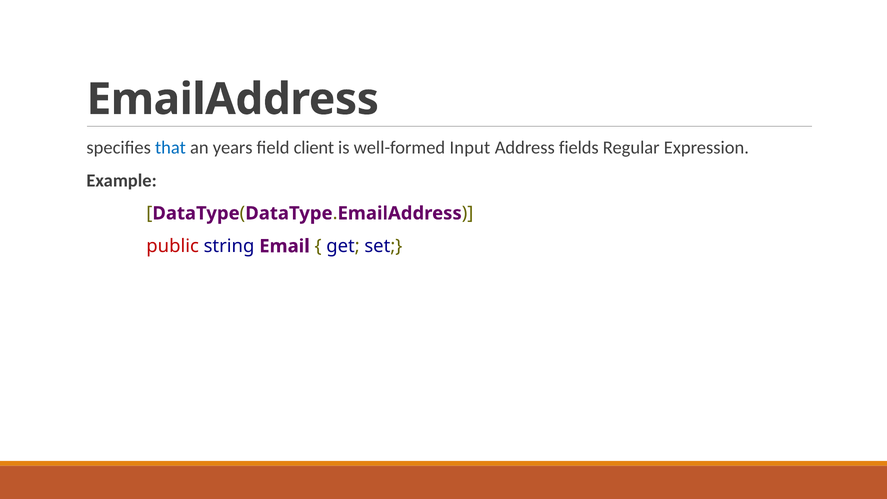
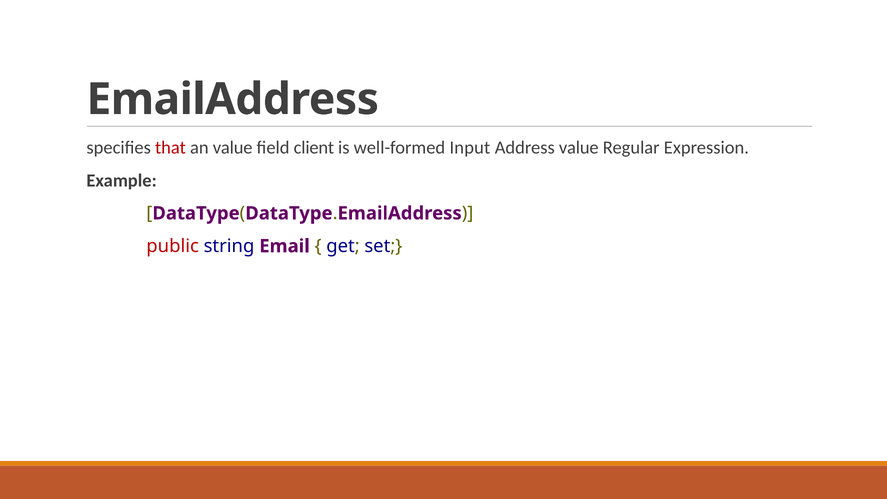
that colour: blue -> red (170, 147)
an years: years -> value (233, 147)
Address fields: fields -> value (579, 147)
